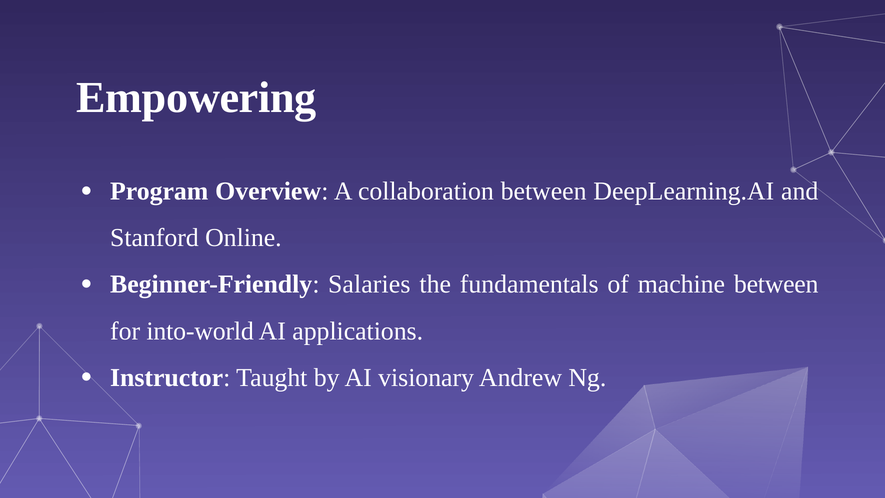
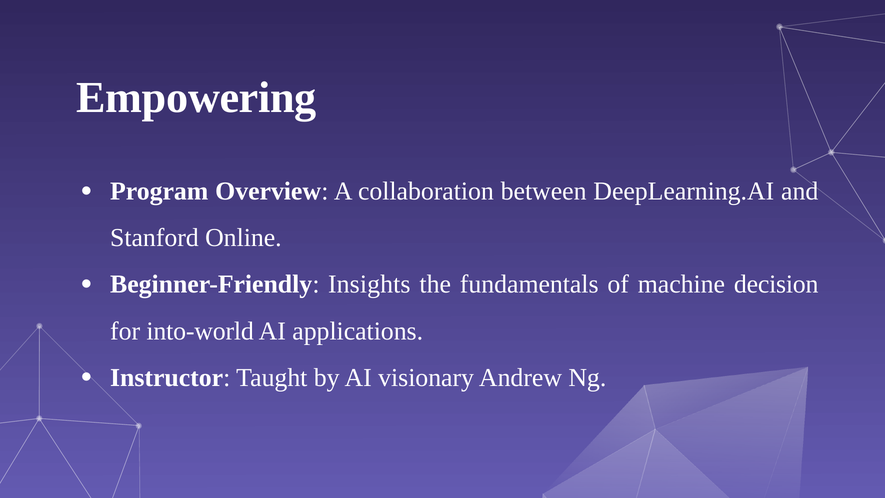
Salaries: Salaries -> Insights (369, 284)
machine between: between -> decision (776, 284)
